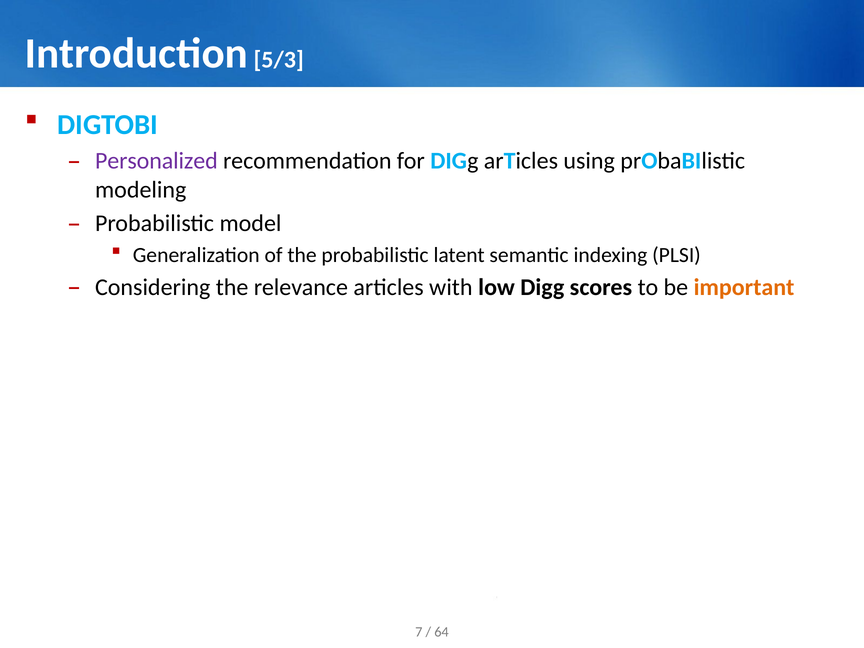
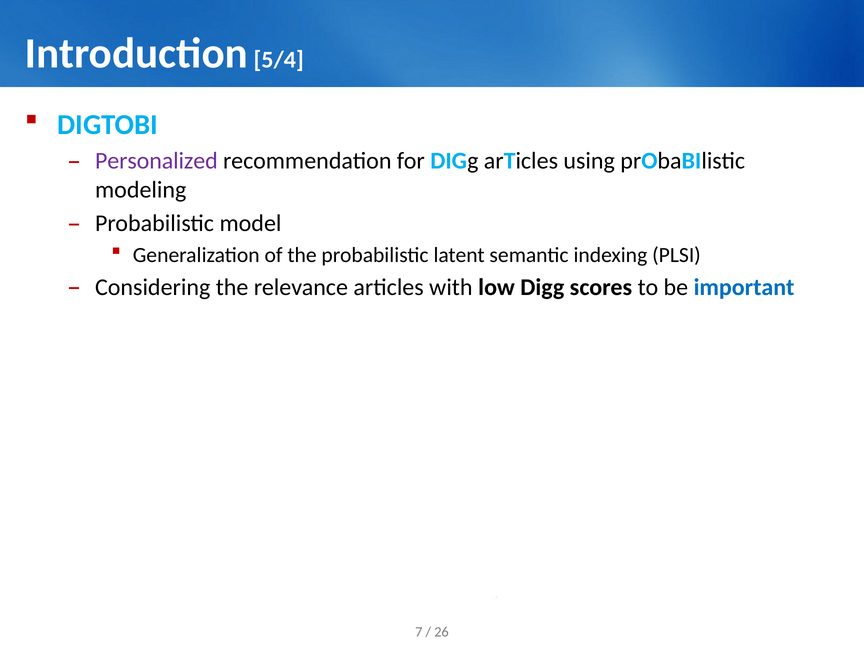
5/3: 5/3 -> 5/4 (279, 60)
important colour: orange -> blue (744, 287)
64: 64 -> 26 (442, 632)
